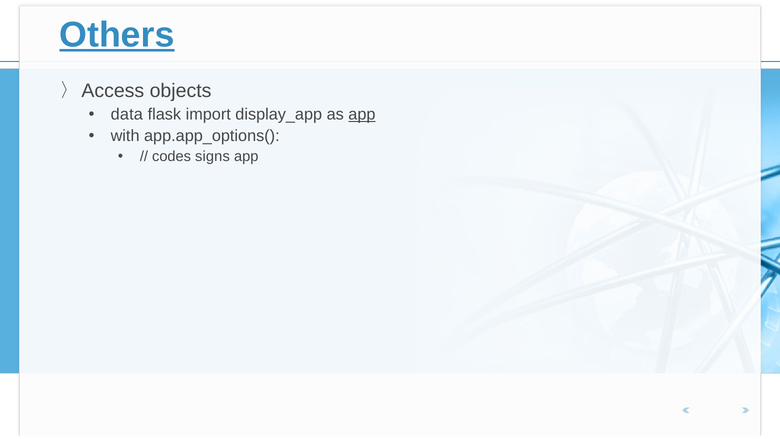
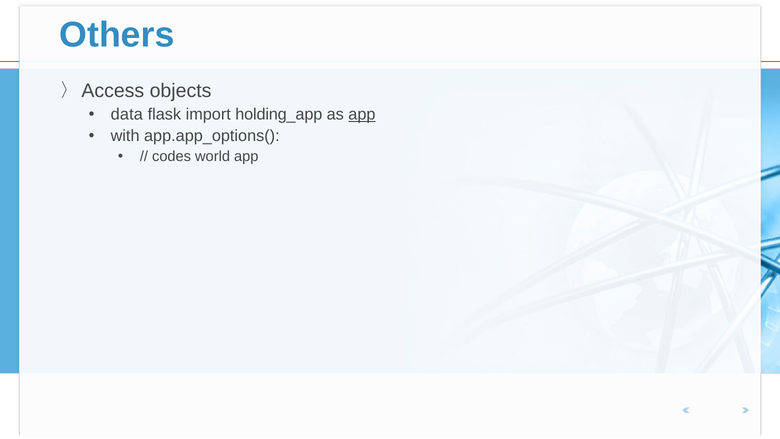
Others underline: present -> none (117, 35)
display_app: display_app -> holding_app (279, 114)
signs: signs -> world (213, 157)
